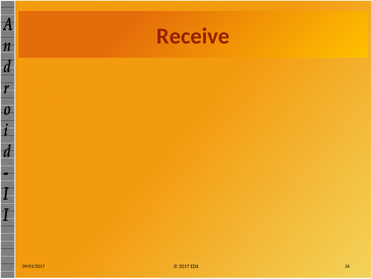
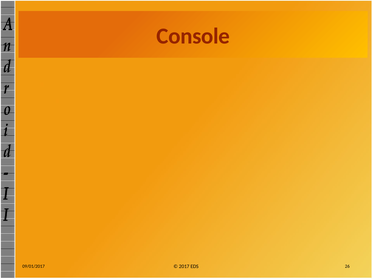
Receive: Receive -> Console (193, 36)
